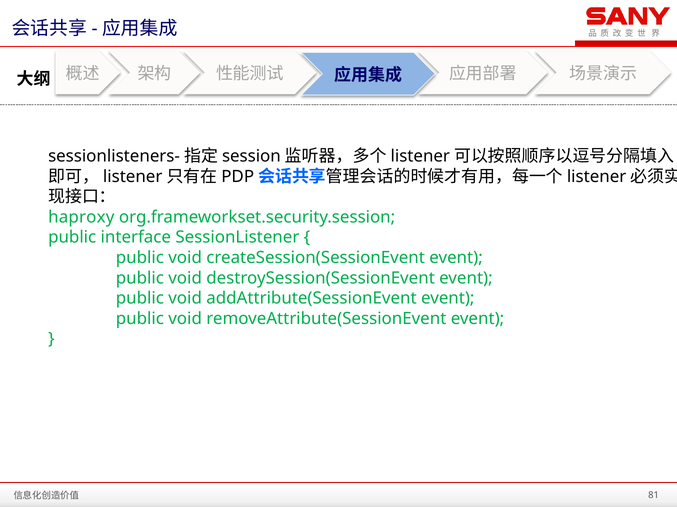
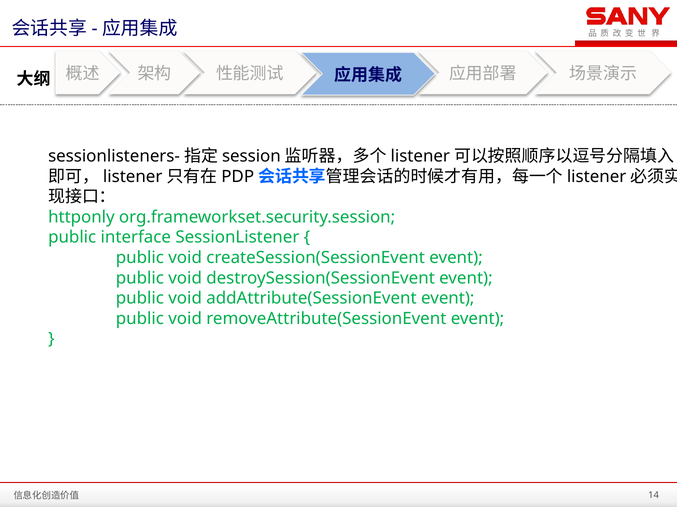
haproxy: haproxy -> httponly (81, 217)
81: 81 -> 14 (654, 496)
